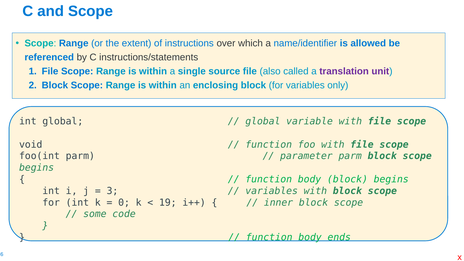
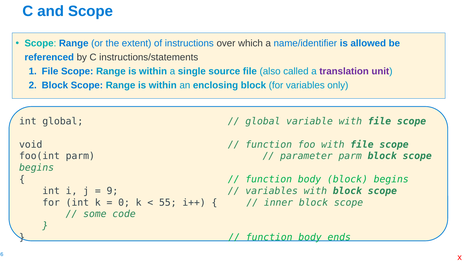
3: 3 -> 9 (112, 191)
19: 19 -> 55 (168, 203)
